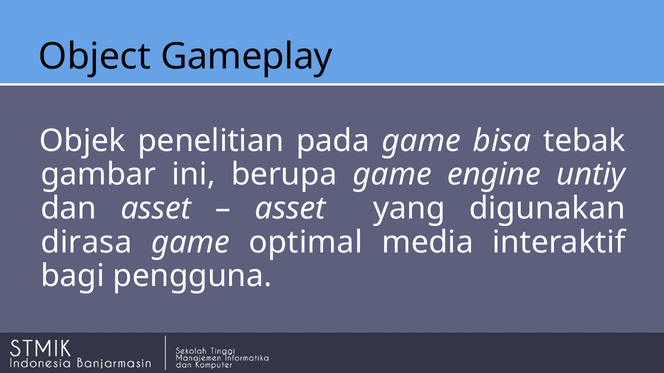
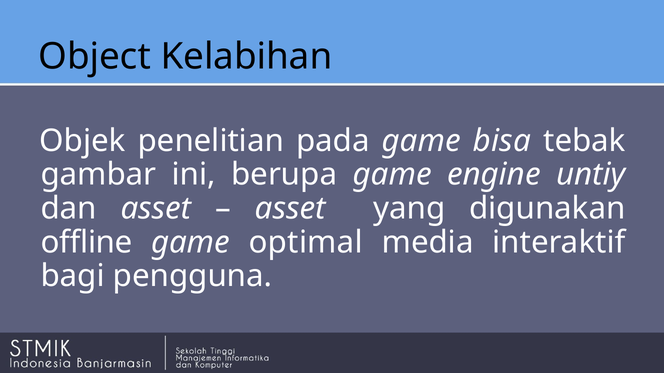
Gameplay: Gameplay -> Kelabihan (246, 57)
dirasa: dirasa -> offline (87, 243)
